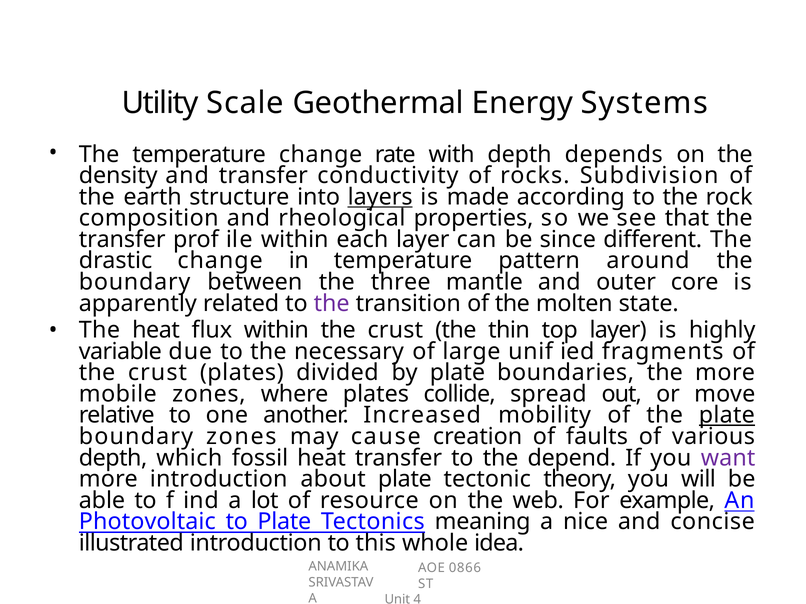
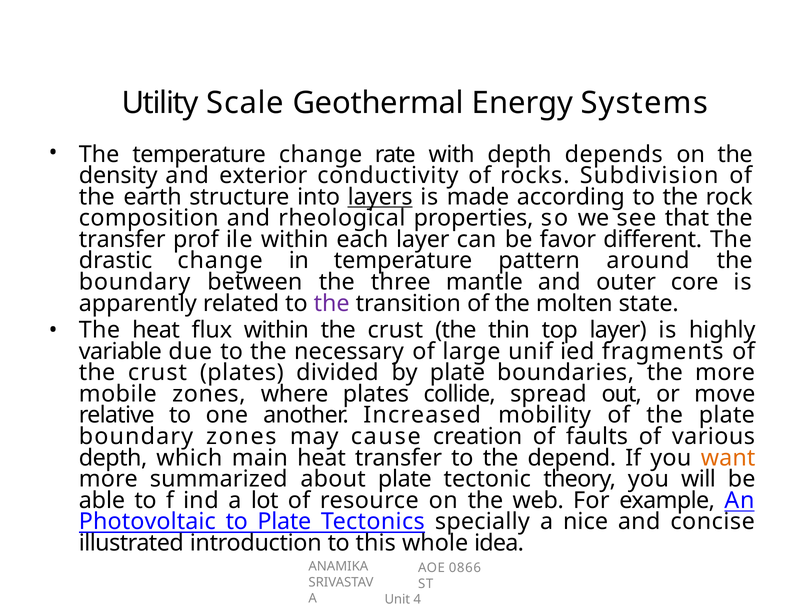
and transfer: transfer -> exterior (263, 176)
since: since -> favor (568, 239)
plate underline: present -> none (727, 415)
fossil: fossil -> main (260, 458)
want colour: purple -> orange (728, 458)
more introduction: introduction -> summarized (219, 479)
meaning: meaning -> specially (482, 522)
